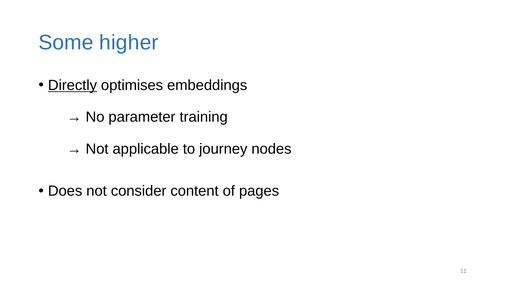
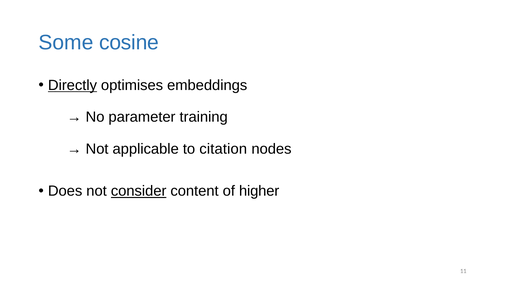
higher: higher -> cosine (129, 42)
journey: journey -> citation (223, 149)
consider underline: none -> present (139, 191)
pages: pages -> higher (259, 191)
